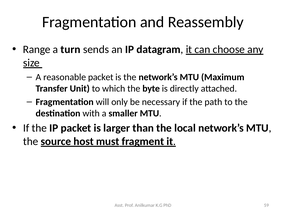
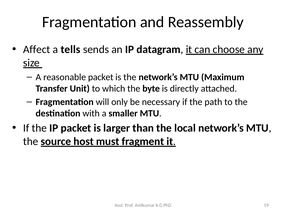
Range: Range -> Affect (37, 49)
turn: turn -> tells (71, 49)
